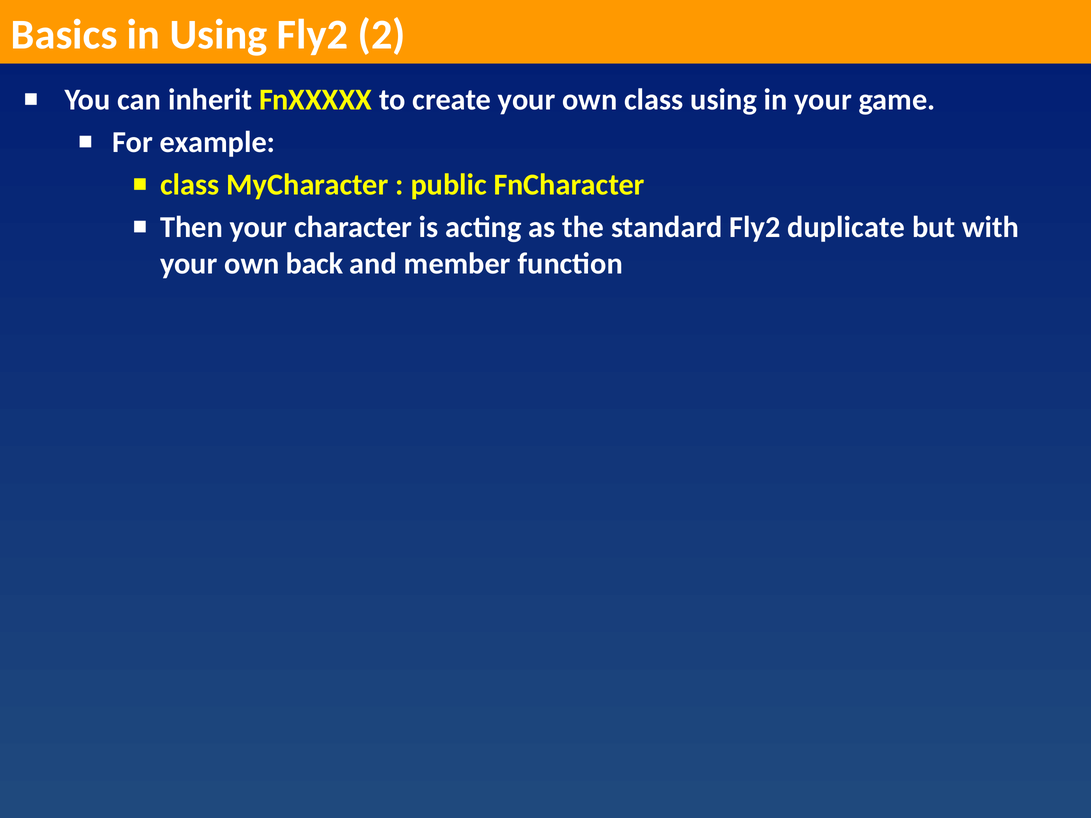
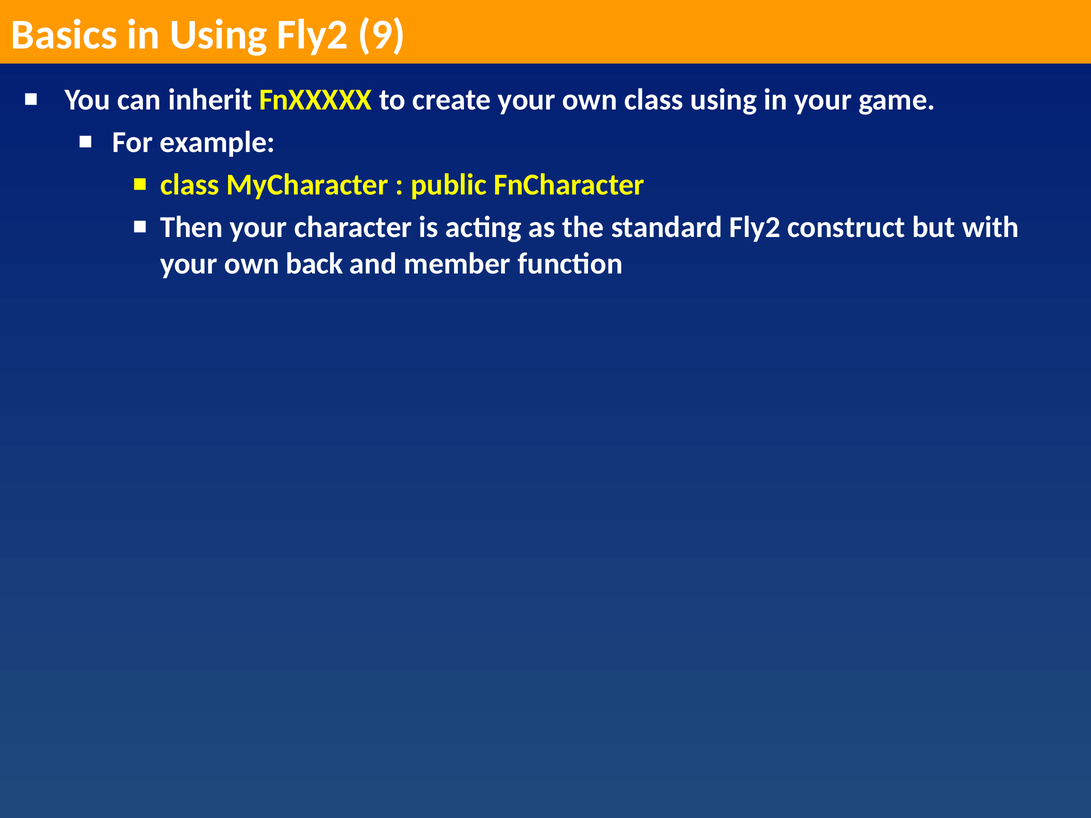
2: 2 -> 9 (382, 35)
duplicate: duplicate -> construct (846, 227)
